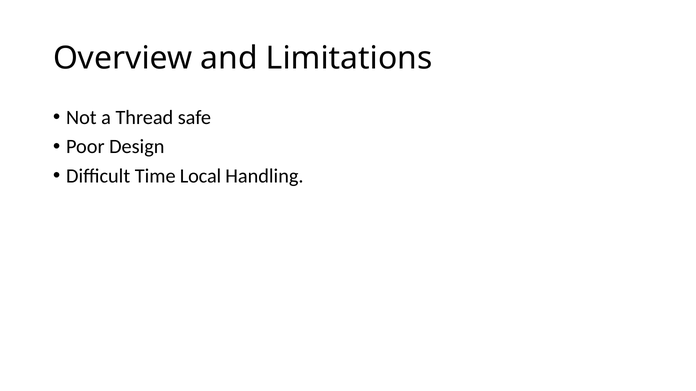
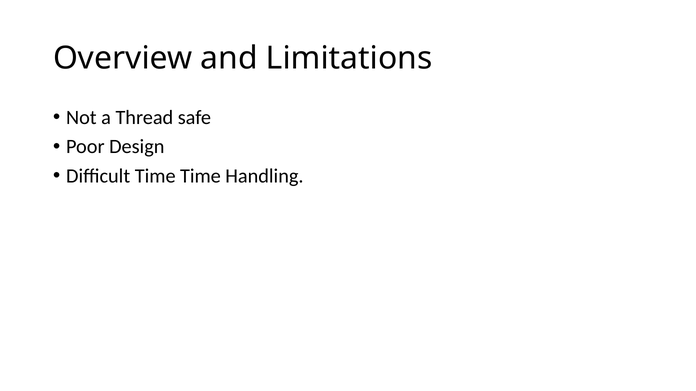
Time Local: Local -> Time (200, 176)
